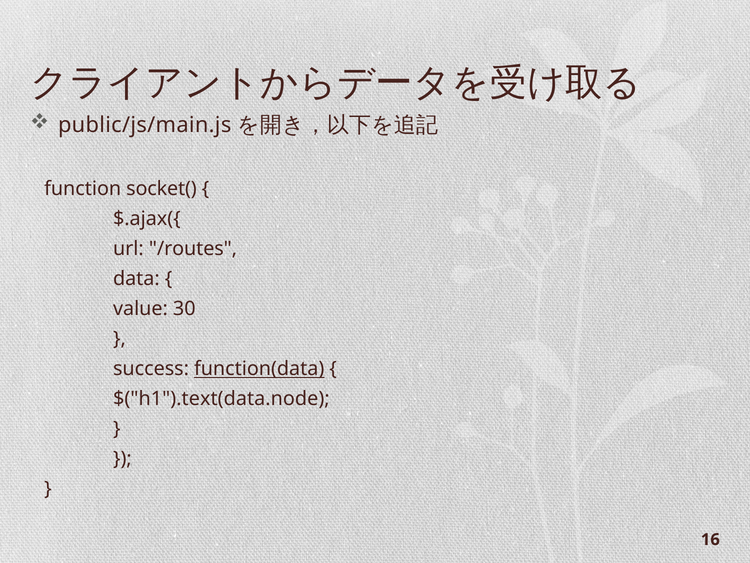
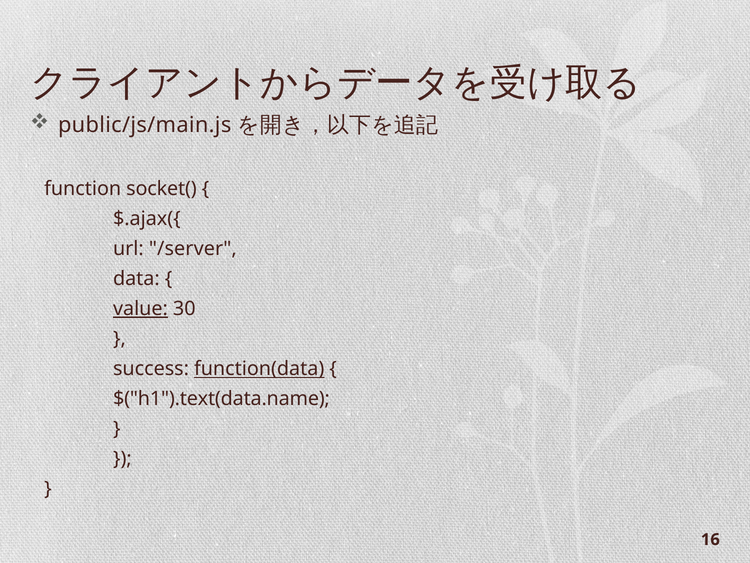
/routes: /routes -> /server (193, 249)
value underline: none -> present (140, 309)
$("h1").text(data.node: $("h1").text(data.node -> $("h1").text(data.name (222, 399)
